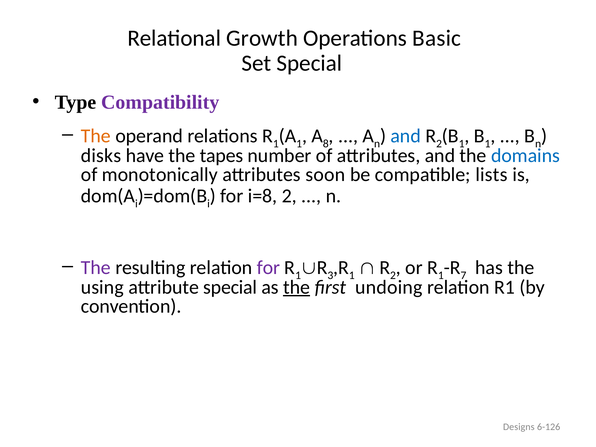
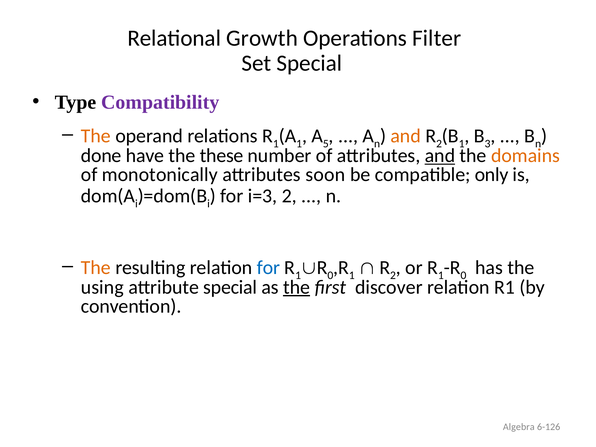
Basic: Basic -> Filter (437, 38)
8: 8 -> 5 (326, 144)
and colour: blue -> orange (406, 136)
1: 1 -> 3 (488, 144)
disks: disks -> done (101, 156)
tapes: tapes -> these (222, 156)
and underline: none -> present (440, 156)
domains colour: blue -> orange (526, 156)
lists: lists -> only (492, 175)
i=8: i=8 -> i=3 (263, 196)
The colour: purple -> orange (96, 268)
for colour: purple -> blue (268, 268)
3: 3 -> 0 (330, 275)
7: 7 -> 0 (463, 275)
undoing: undoing -> discover (389, 287)
Designs: Designs -> Algebra (519, 427)
